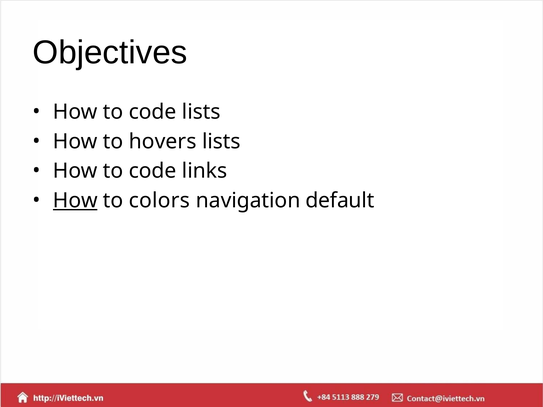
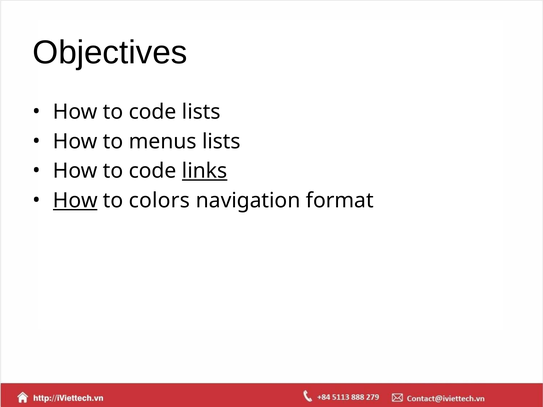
hovers: hovers -> menus (163, 141)
links underline: none -> present (205, 171)
default: default -> format (340, 201)
